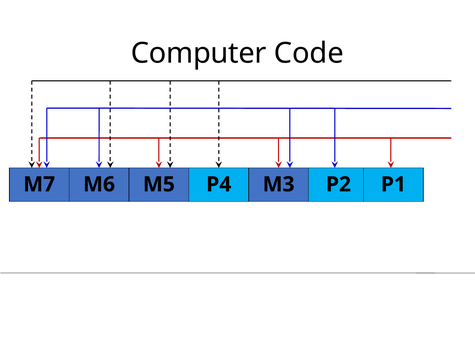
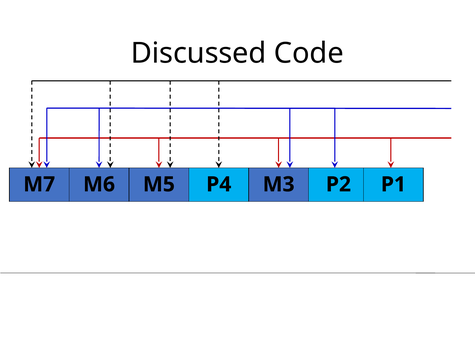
Computer: Computer -> Discussed (199, 53)
